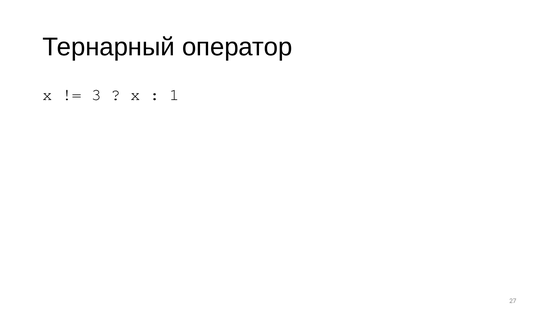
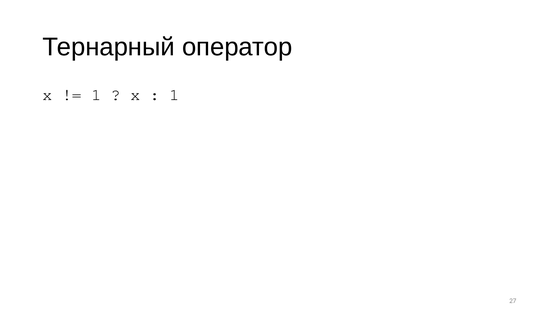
3: 3 -> 1 (96, 94)
